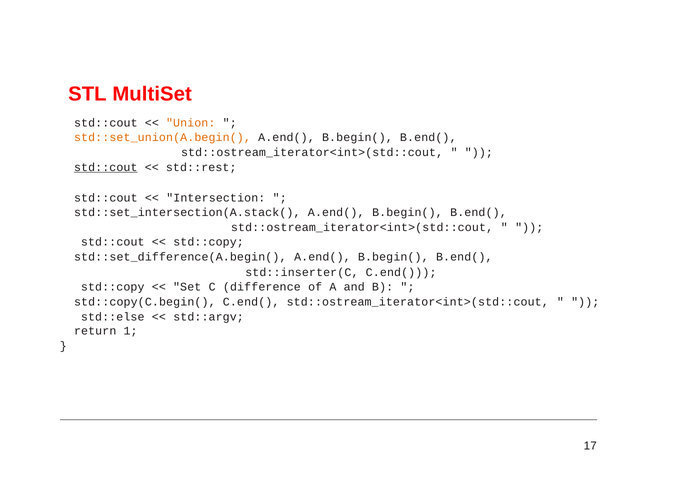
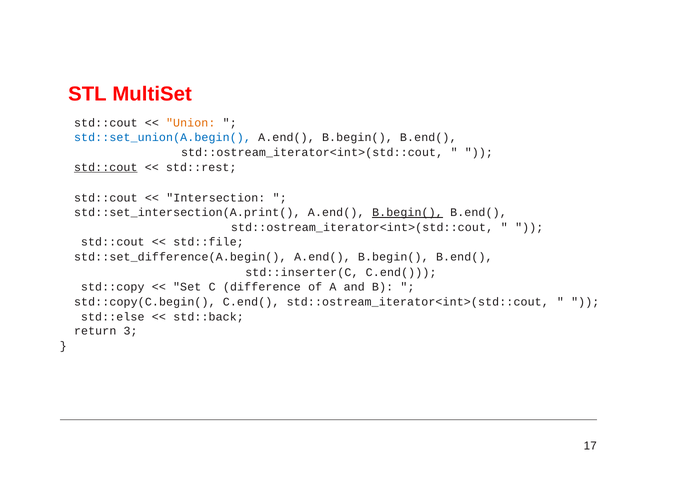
std::set_union(A.begin( colour: orange -> blue (162, 138)
std::set_intersection(A.stack(: std::set_intersection(A.stack( -> std::set_intersection(A.print( (187, 213)
B.begin( underline: none -> present (407, 213)
std::copy: std::copy -> std::file (209, 242)
std::argv: std::argv -> std::back (209, 317)
1: 1 -> 3 (131, 331)
